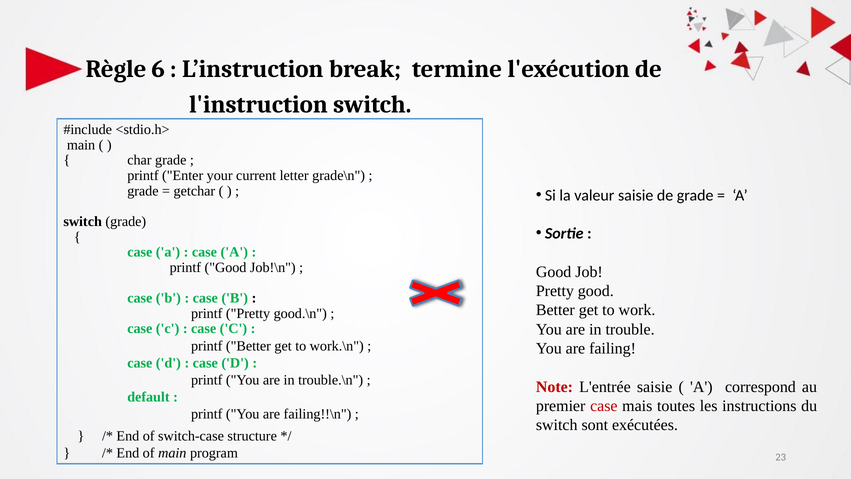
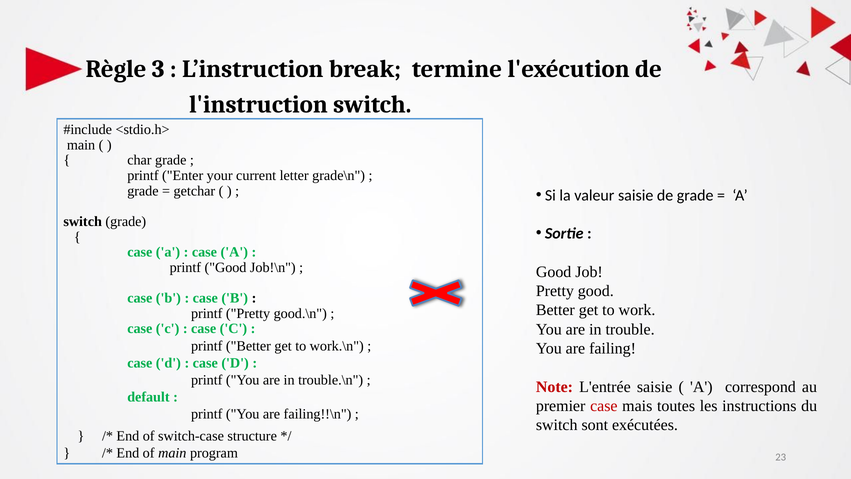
6: 6 -> 3 (158, 69)
